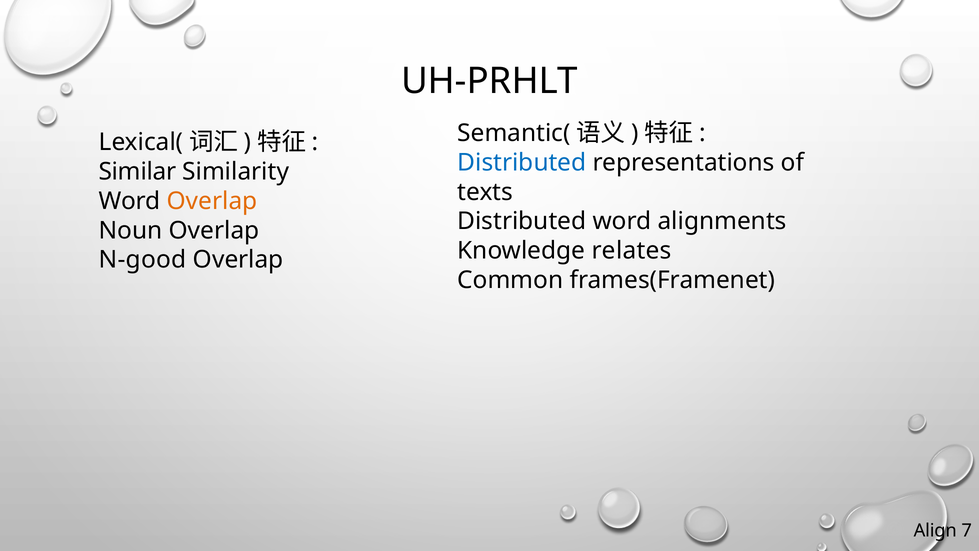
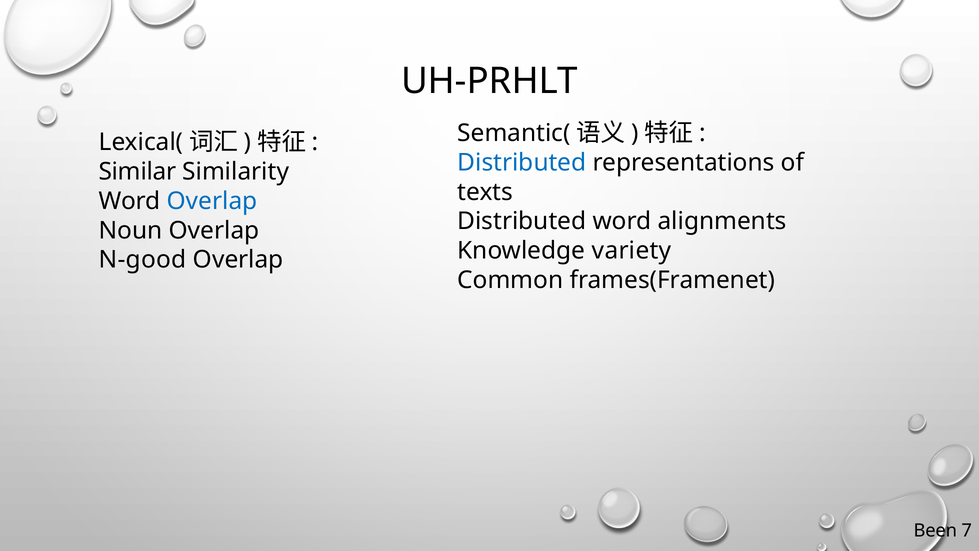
Overlap colour: orange -> blue (212, 201)
relates: relates -> variety (632, 251)
Align: Align -> Been (935, 530)
